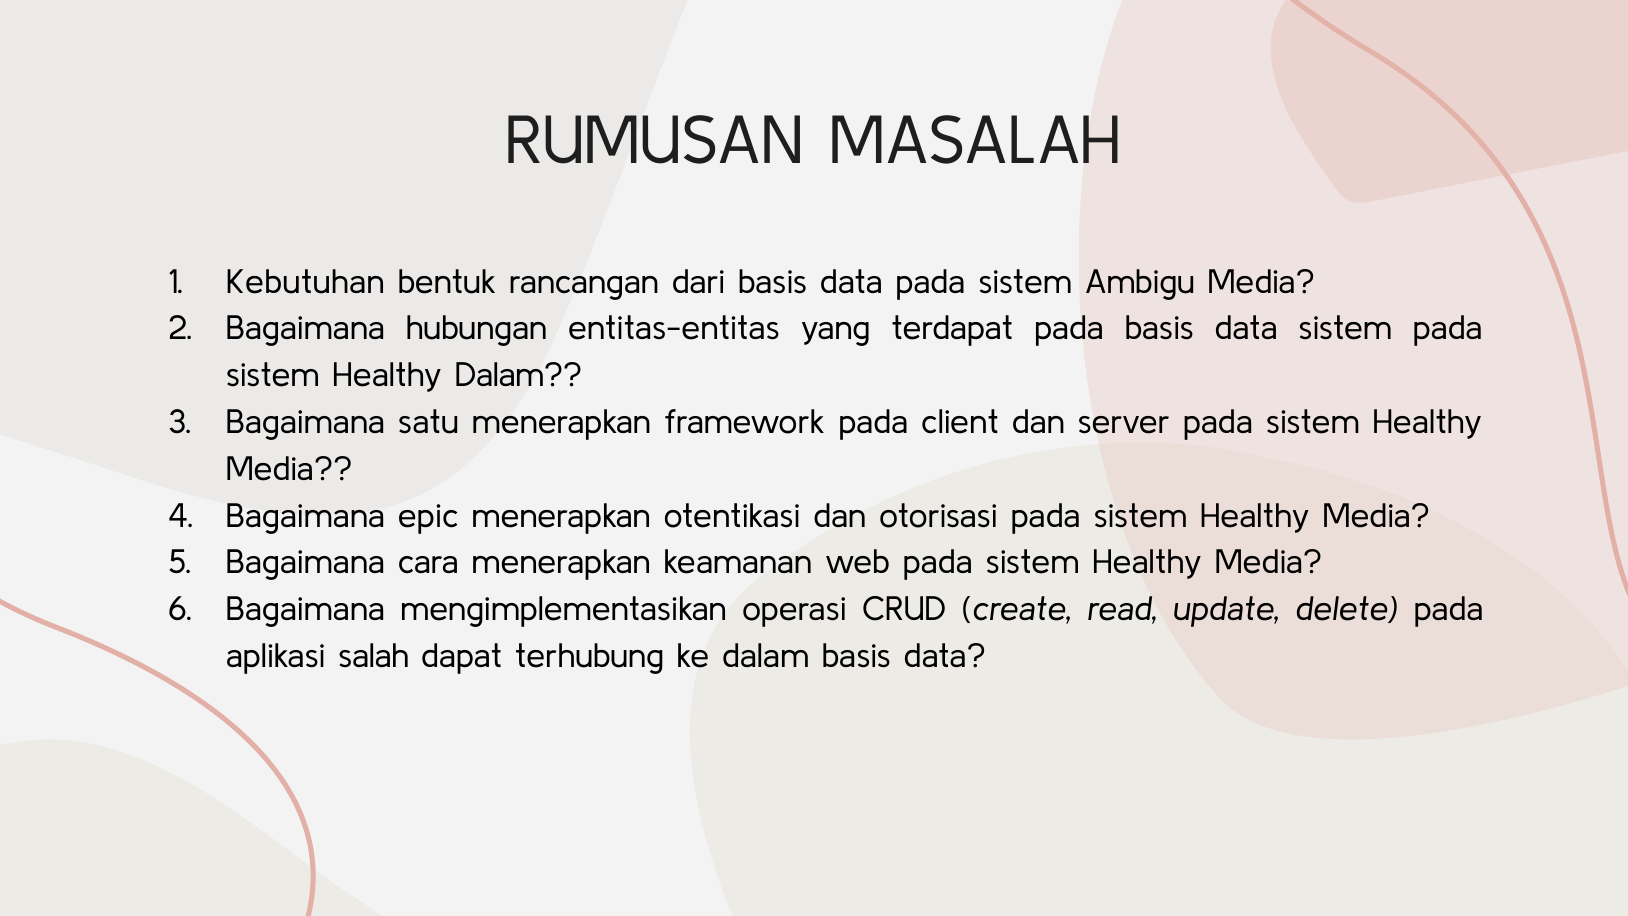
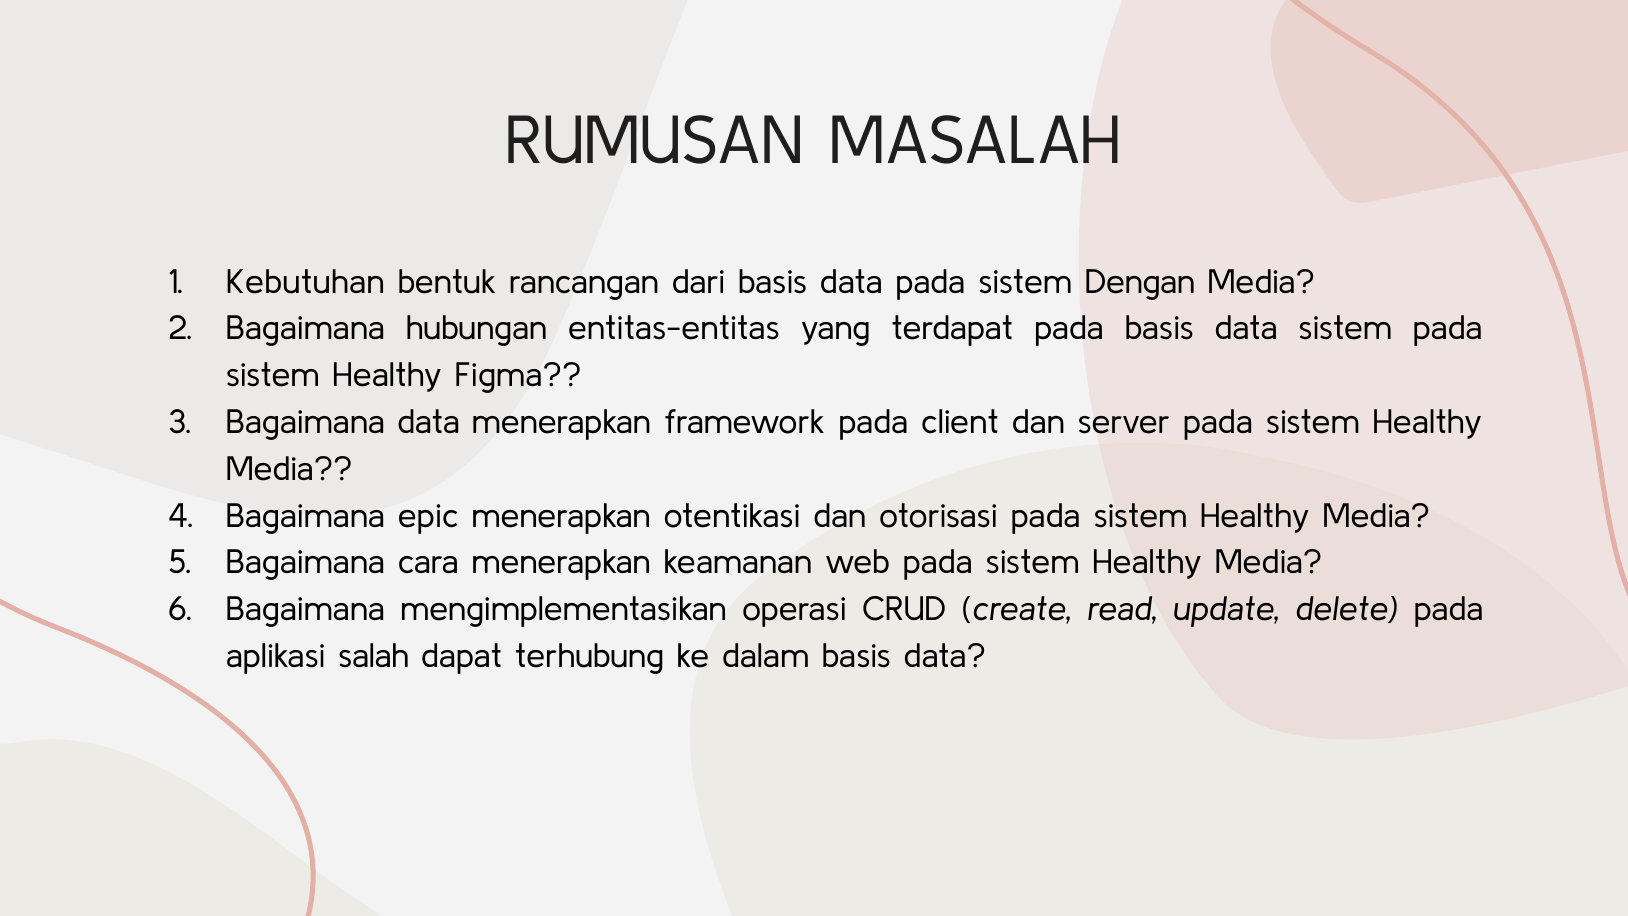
Ambigu: Ambigu -> Dengan (1140, 282)
Healthy Dalam: Dalam -> Figma (518, 375)
Bagaimana satu: satu -> data (429, 422)
